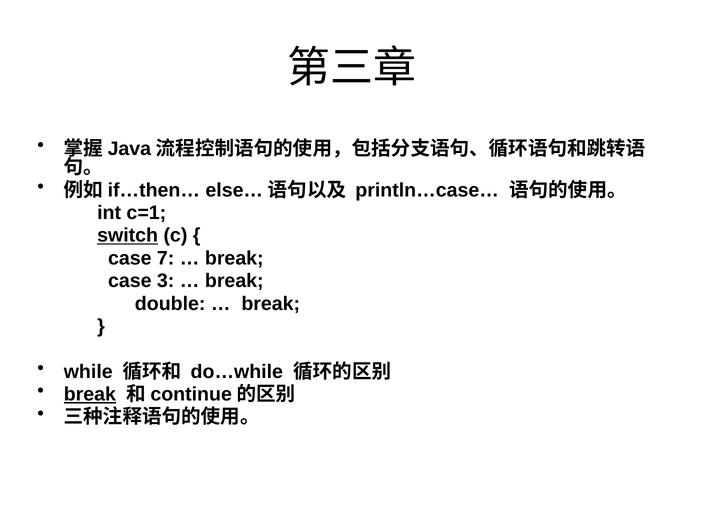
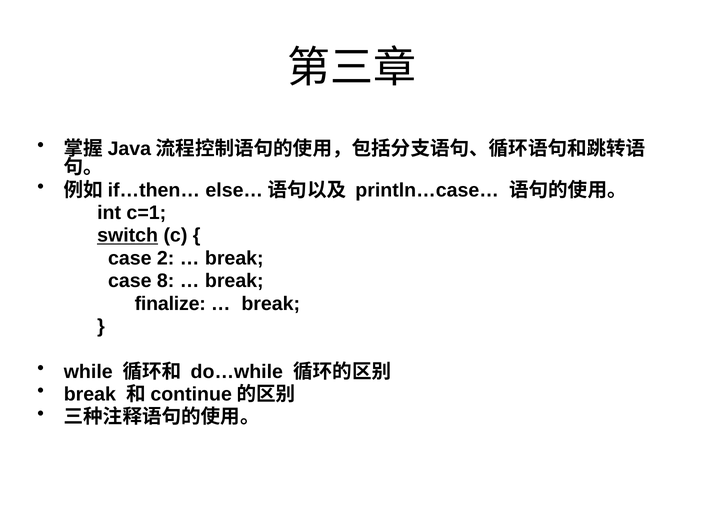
7: 7 -> 2 (166, 258)
3: 3 -> 8 (166, 281)
double: double -> finalize (170, 304)
break underline: present -> none (90, 394)
